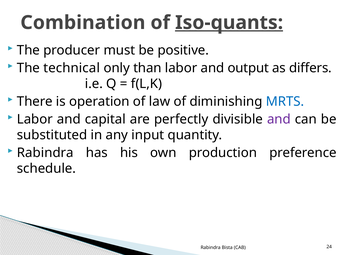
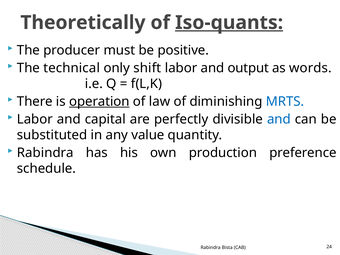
Combination: Combination -> Theoretically (83, 23)
than: than -> shift (147, 68)
differs: differs -> words (310, 68)
operation underline: none -> present (99, 101)
and colour: purple -> blue (279, 119)
input: input -> value (148, 135)
